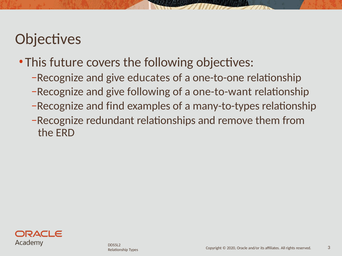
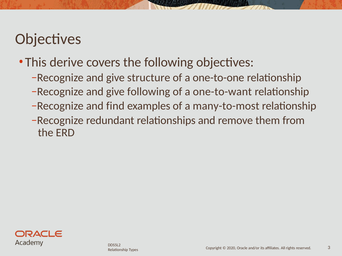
future: future -> derive (66, 62)
educates: educates -> structure (149, 78)
many-to-types: many-to-types -> many-to-most (226, 106)
